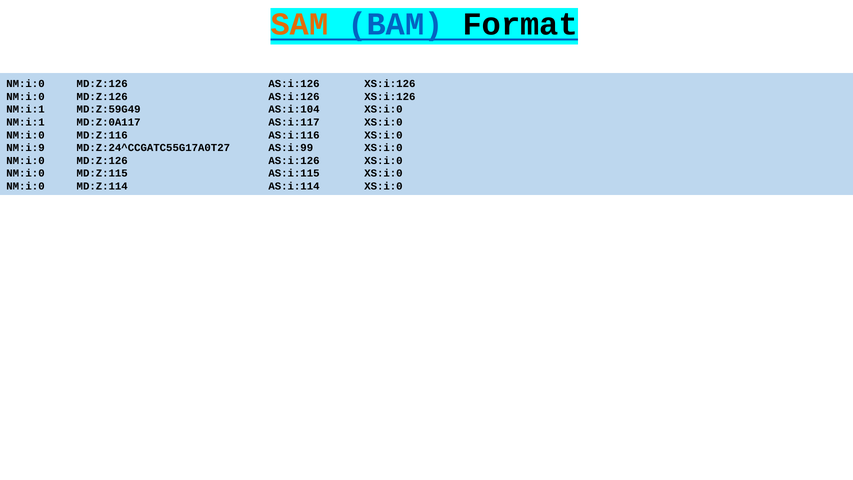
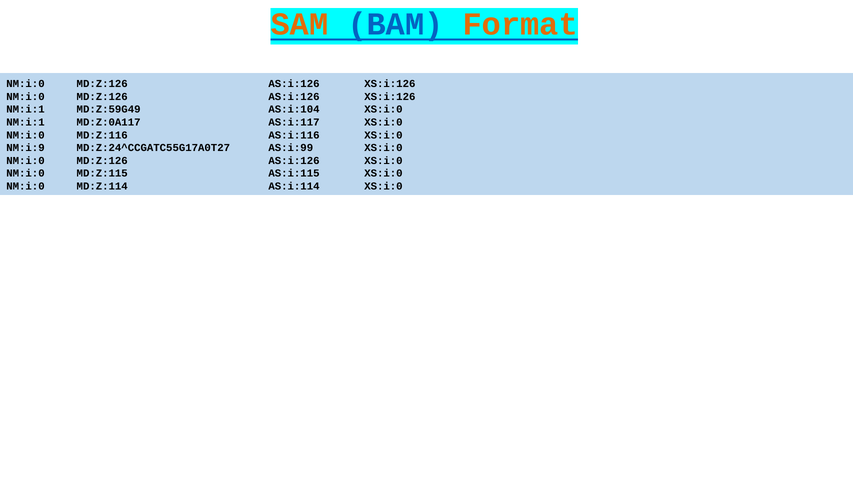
Format colour: black -> orange (520, 24)
